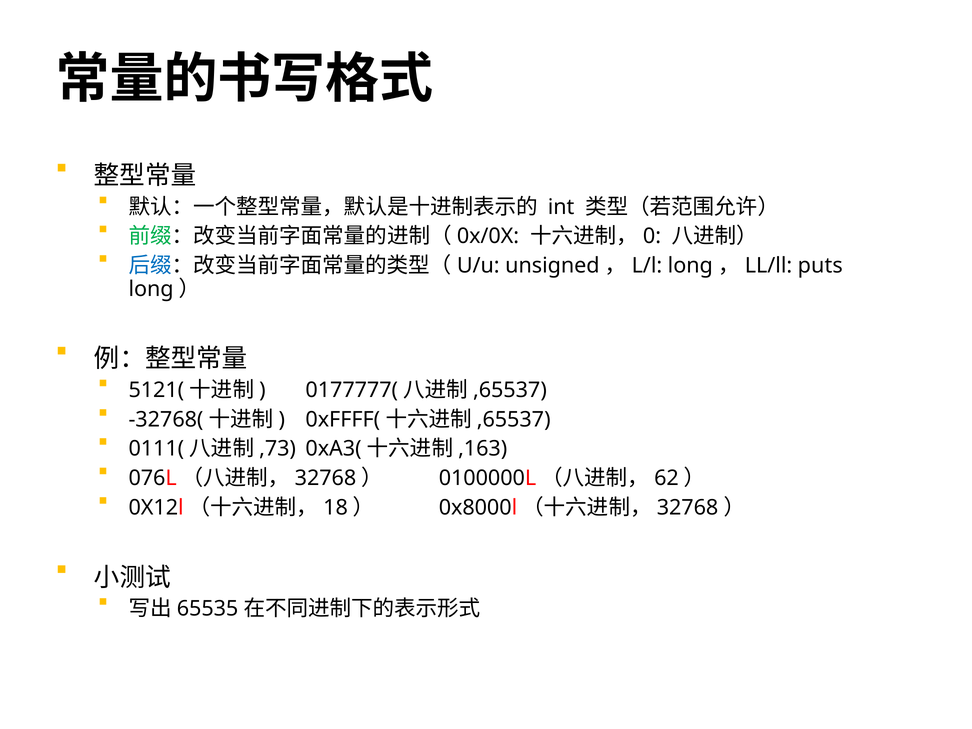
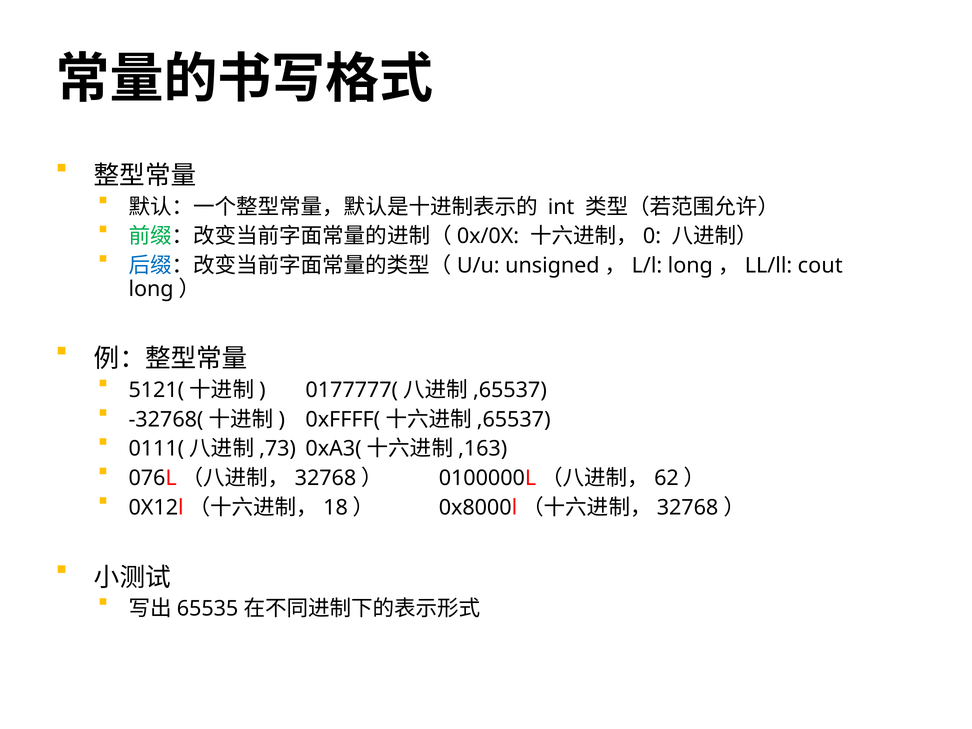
puts: puts -> cout (820, 266)
